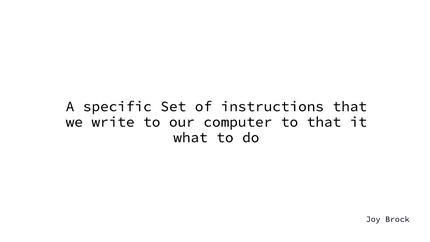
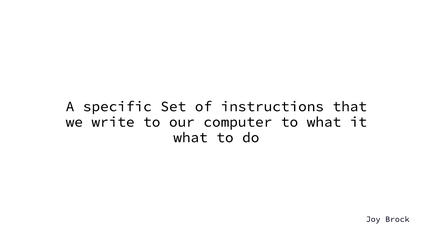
to that: that -> what (324, 122)
